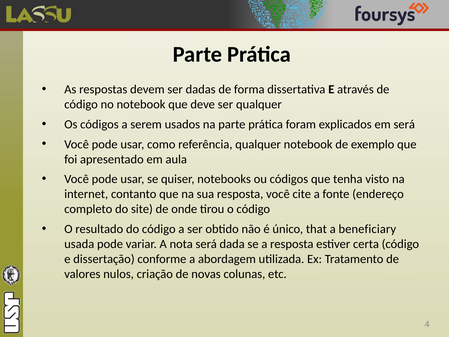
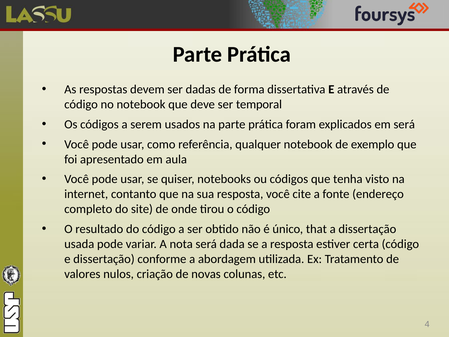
ser qualquer: qualquer -> temporal (259, 104)
a beneficiary: beneficiary -> dissertação (367, 229)
